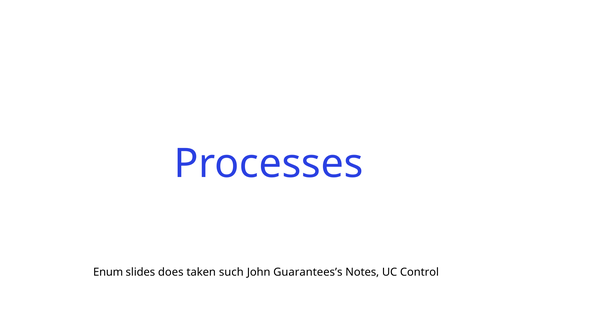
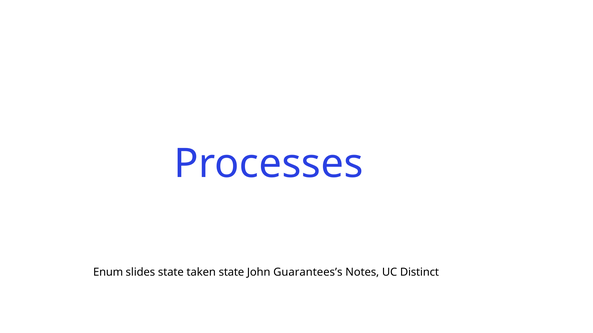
slides does: does -> state (171, 273)
taken such: such -> state (231, 273)
Control: Control -> Distinct (420, 273)
